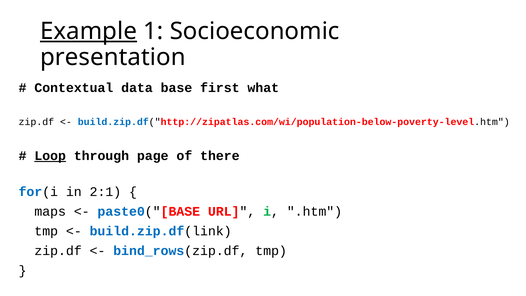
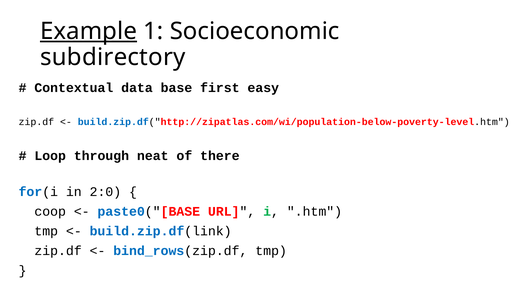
presentation: presentation -> subdirectory (113, 57)
what: what -> easy (263, 88)
Loop underline: present -> none (50, 156)
page: page -> neat (153, 156)
2:1: 2:1 -> 2:0 (105, 192)
maps: maps -> coop (50, 211)
